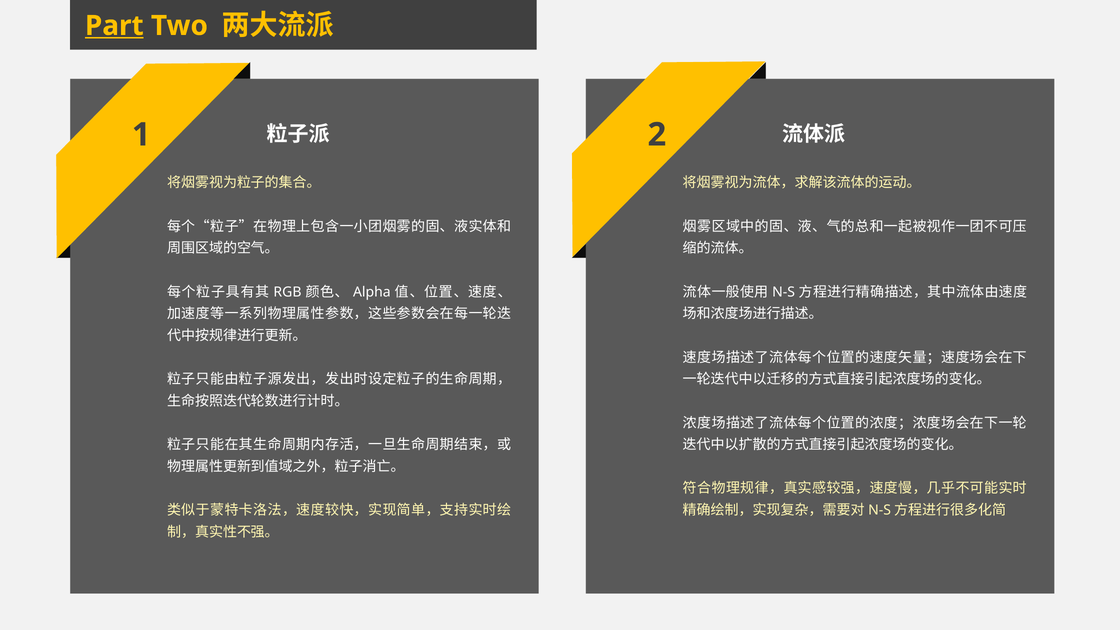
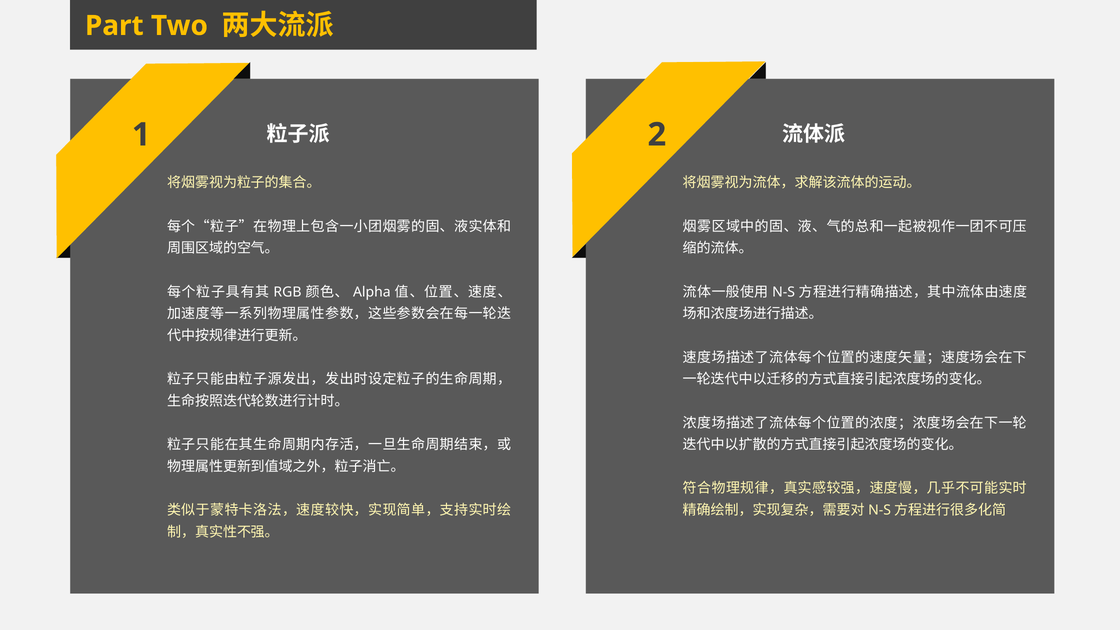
Part underline: present -> none (114, 26)
